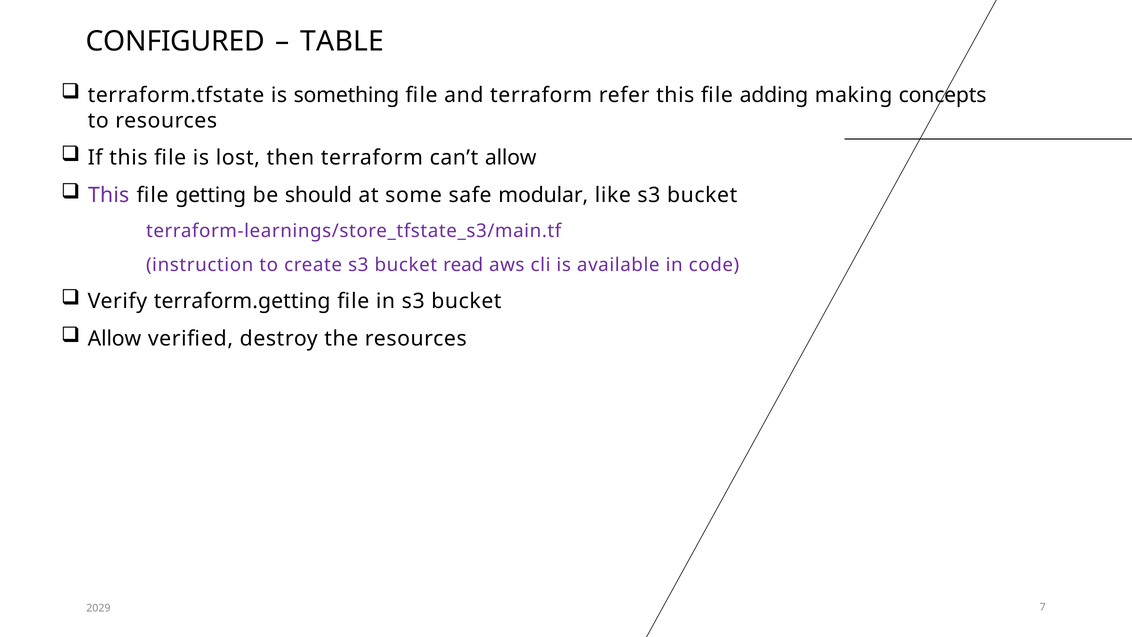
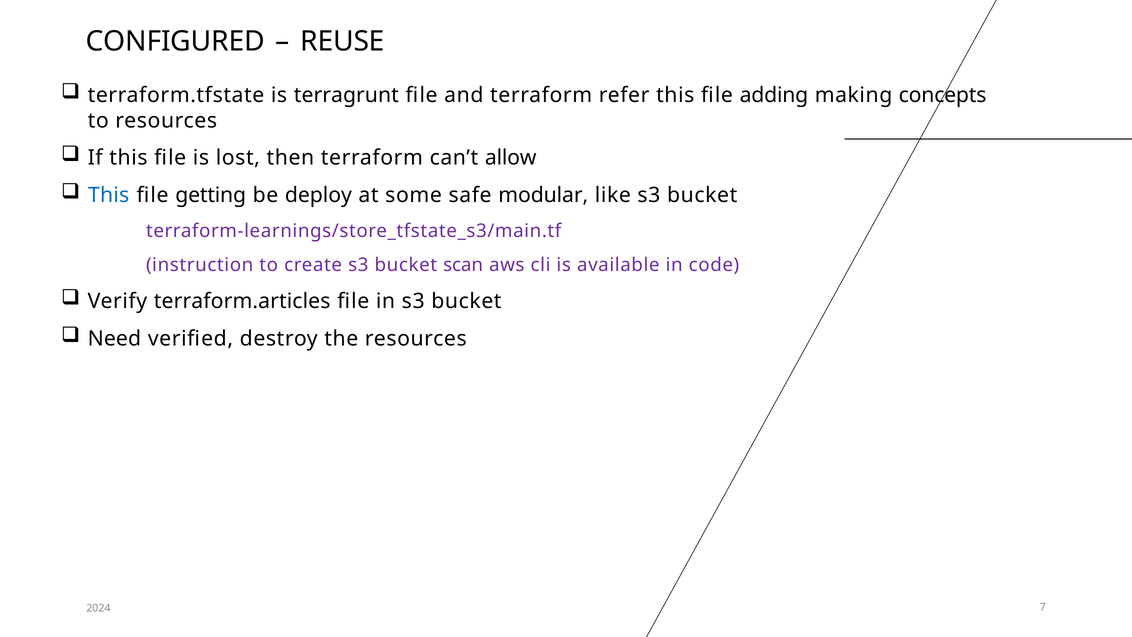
TABLE: TABLE -> REUSE (342, 41)
something: something -> terragrunt (346, 95)
This colour: purple -> blue (109, 195)
should: should -> deploy (318, 195)
read: read -> scan (463, 265)
terraform.getting: terraform.getting -> terraform.articles (242, 301)
Allow: Allow -> Need (114, 338)
2029: 2029 -> 2024 (98, 608)
